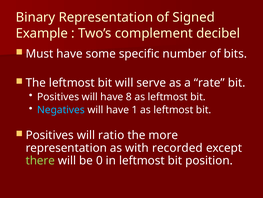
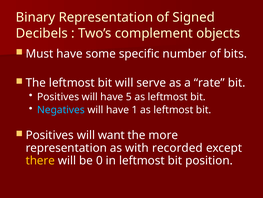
Example: Example -> Decibels (42, 33)
decibel: decibel -> objects (218, 33)
8: 8 -> 5 (129, 96)
ratio: ratio -> want (111, 135)
there colour: light green -> yellow (40, 160)
